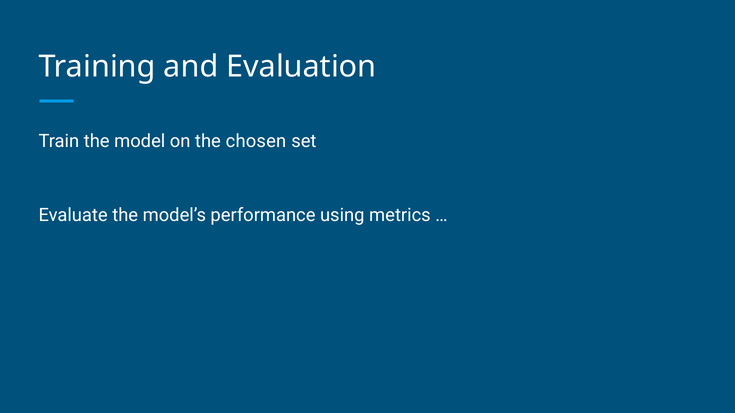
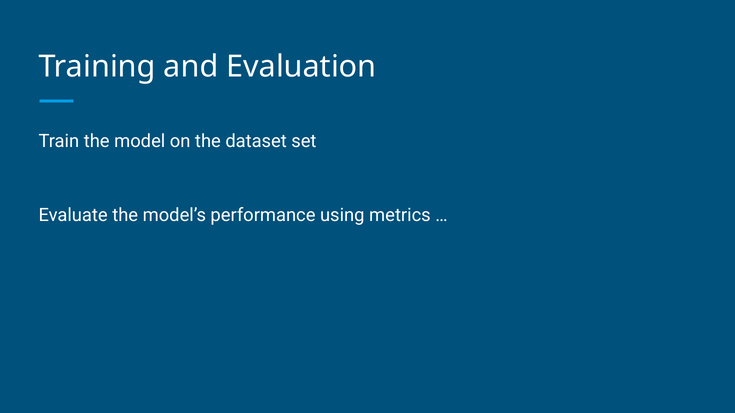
chosen: chosen -> dataset (256, 141)
